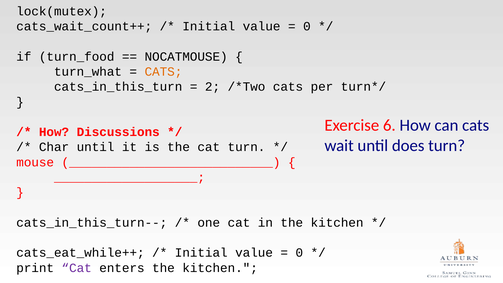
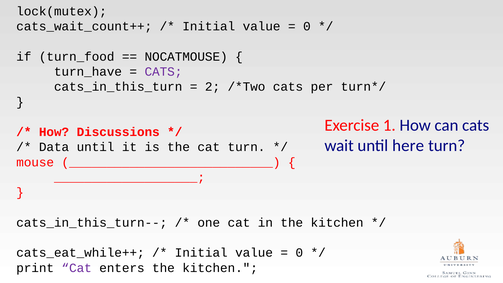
turn_what: turn_what -> turn_have (88, 72)
CATS colour: orange -> purple (163, 72)
6: 6 -> 1 (389, 125)
does: does -> here (408, 145)
Char: Char -> Data (54, 147)
